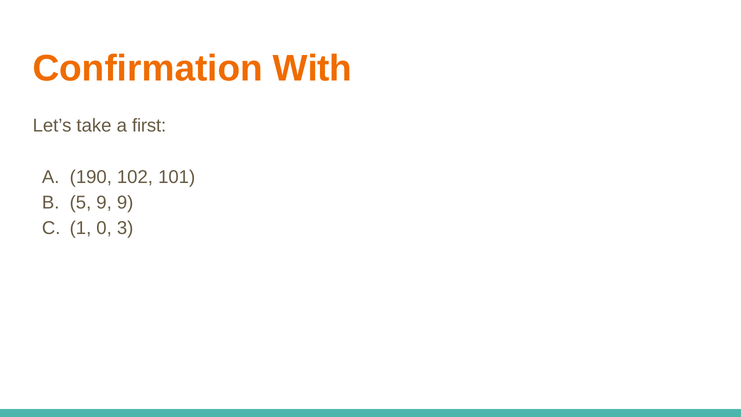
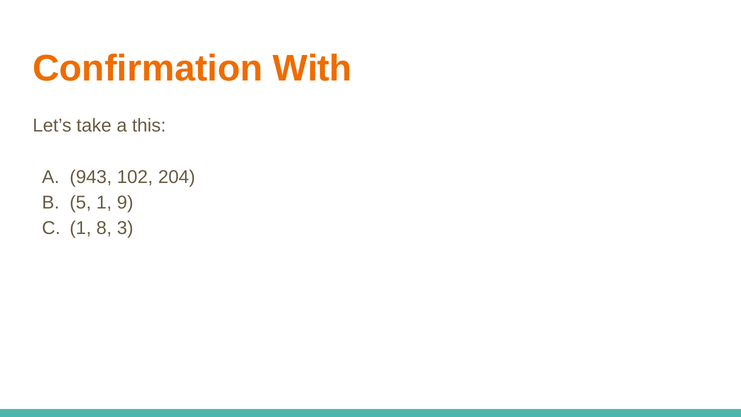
first: first -> this (149, 126)
190: 190 -> 943 (91, 177)
101: 101 -> 204 (177, 177)
5 9: 9 -> 1 (104, 202)
0: 0 -> 8 (104, 228)
